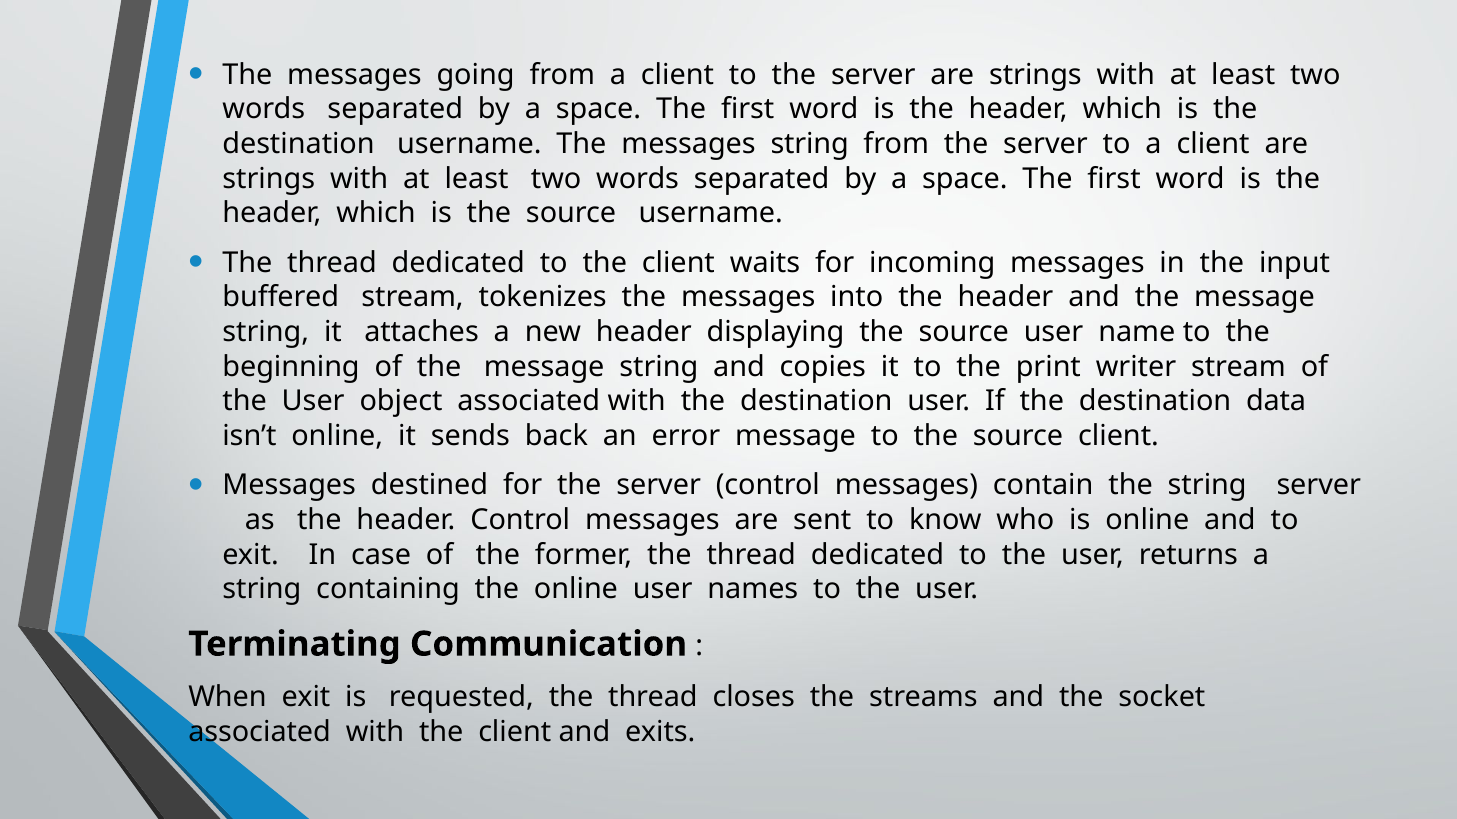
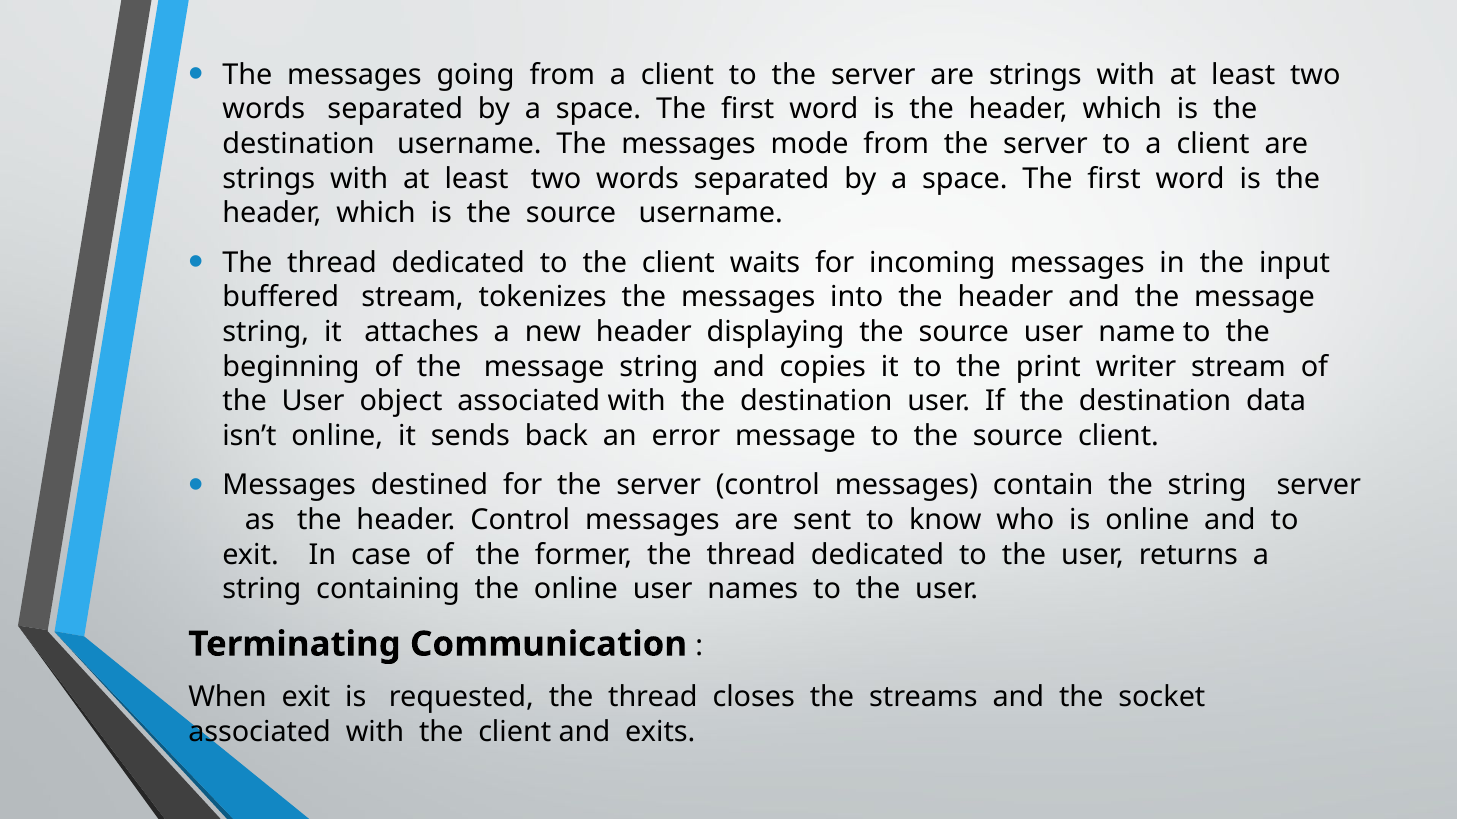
messages string: string -> mode (810, 144)
